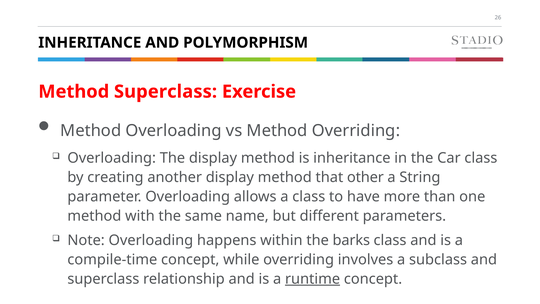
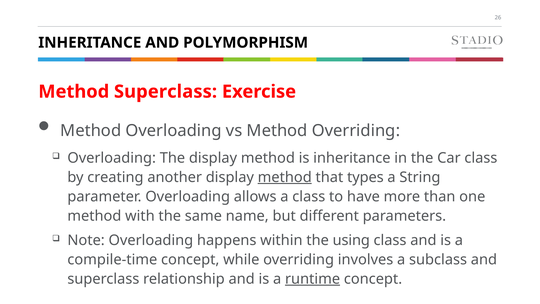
method underline: none -> present (285, 177)
other: other -> types (365, 177)
barks: barks -> using (351, 240)
